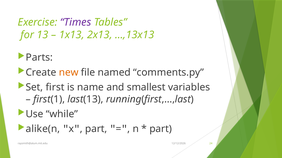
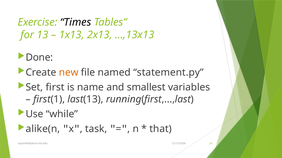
Times colour: purple -> black (76, 22)
Parts: Parts -> Done (39, 58)
comments.py: comments.py -> statement.py (168, 73)
part: part -> task (96, 129)
part: part -> that (161, 129)
